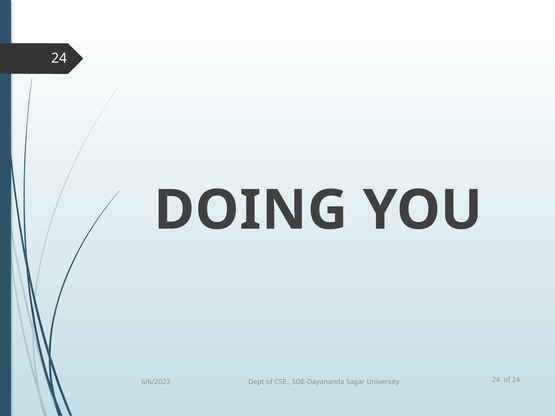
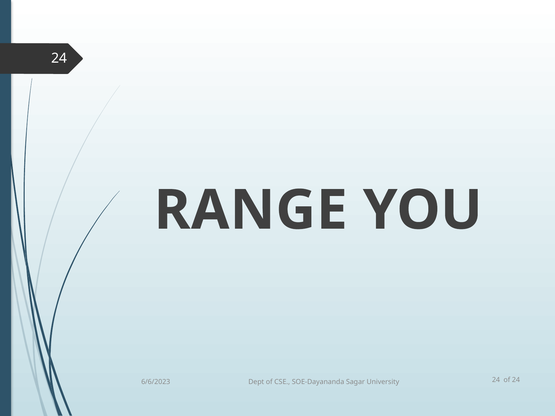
DOING: DOING -> RANGE (251, 210)
